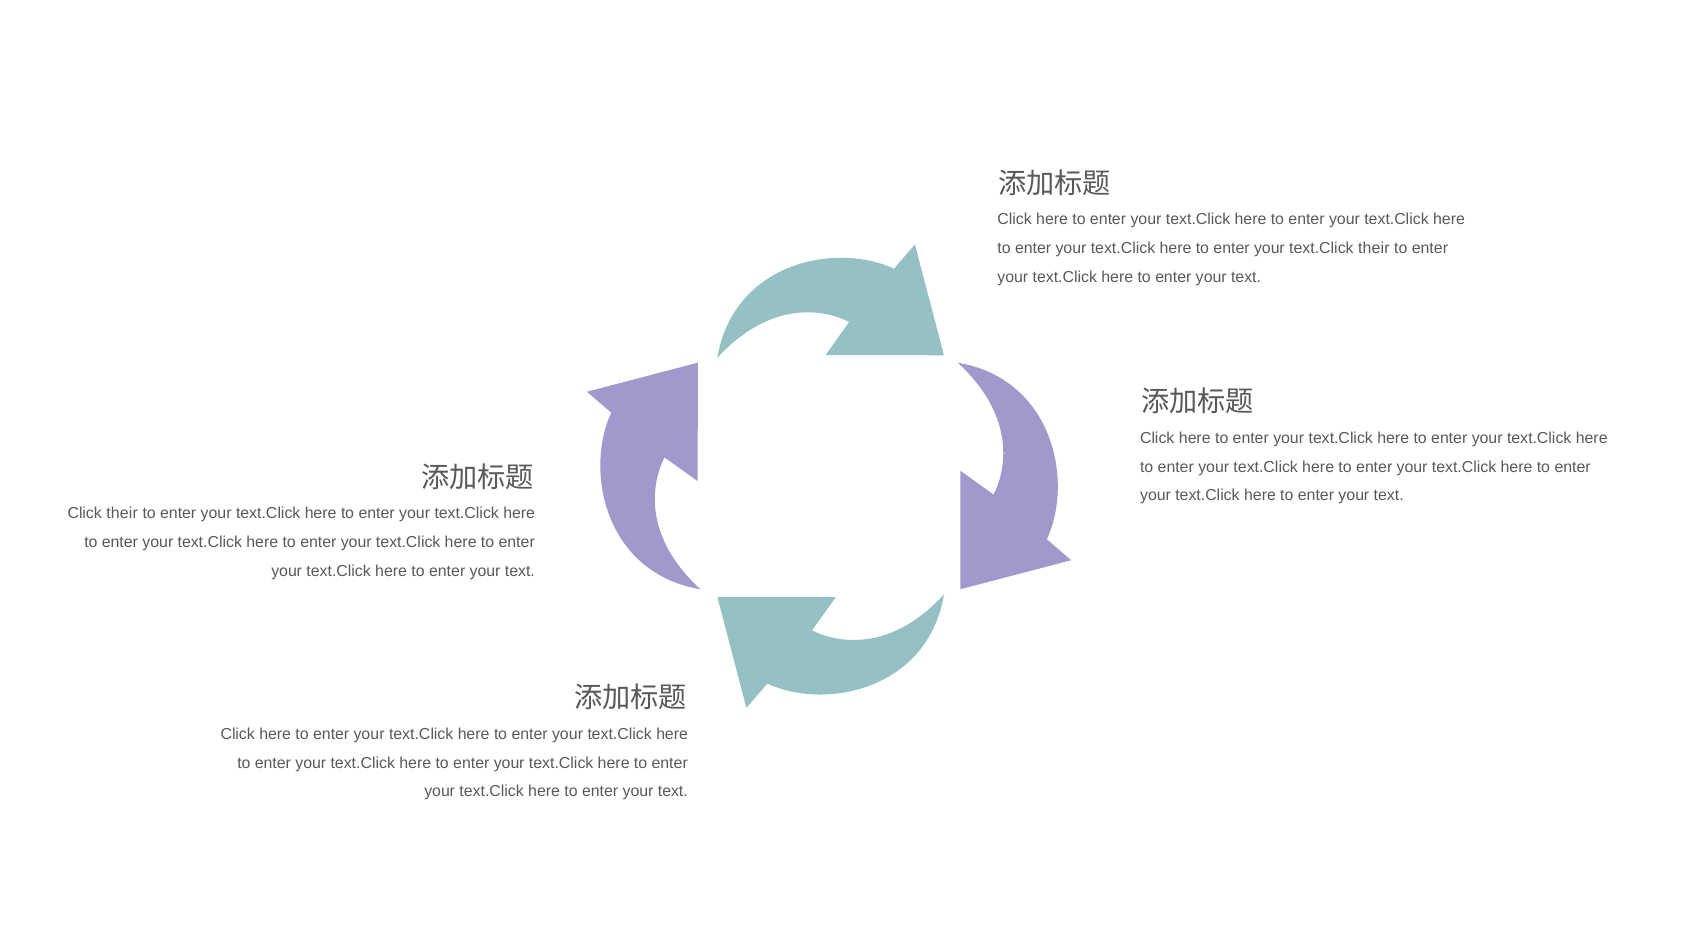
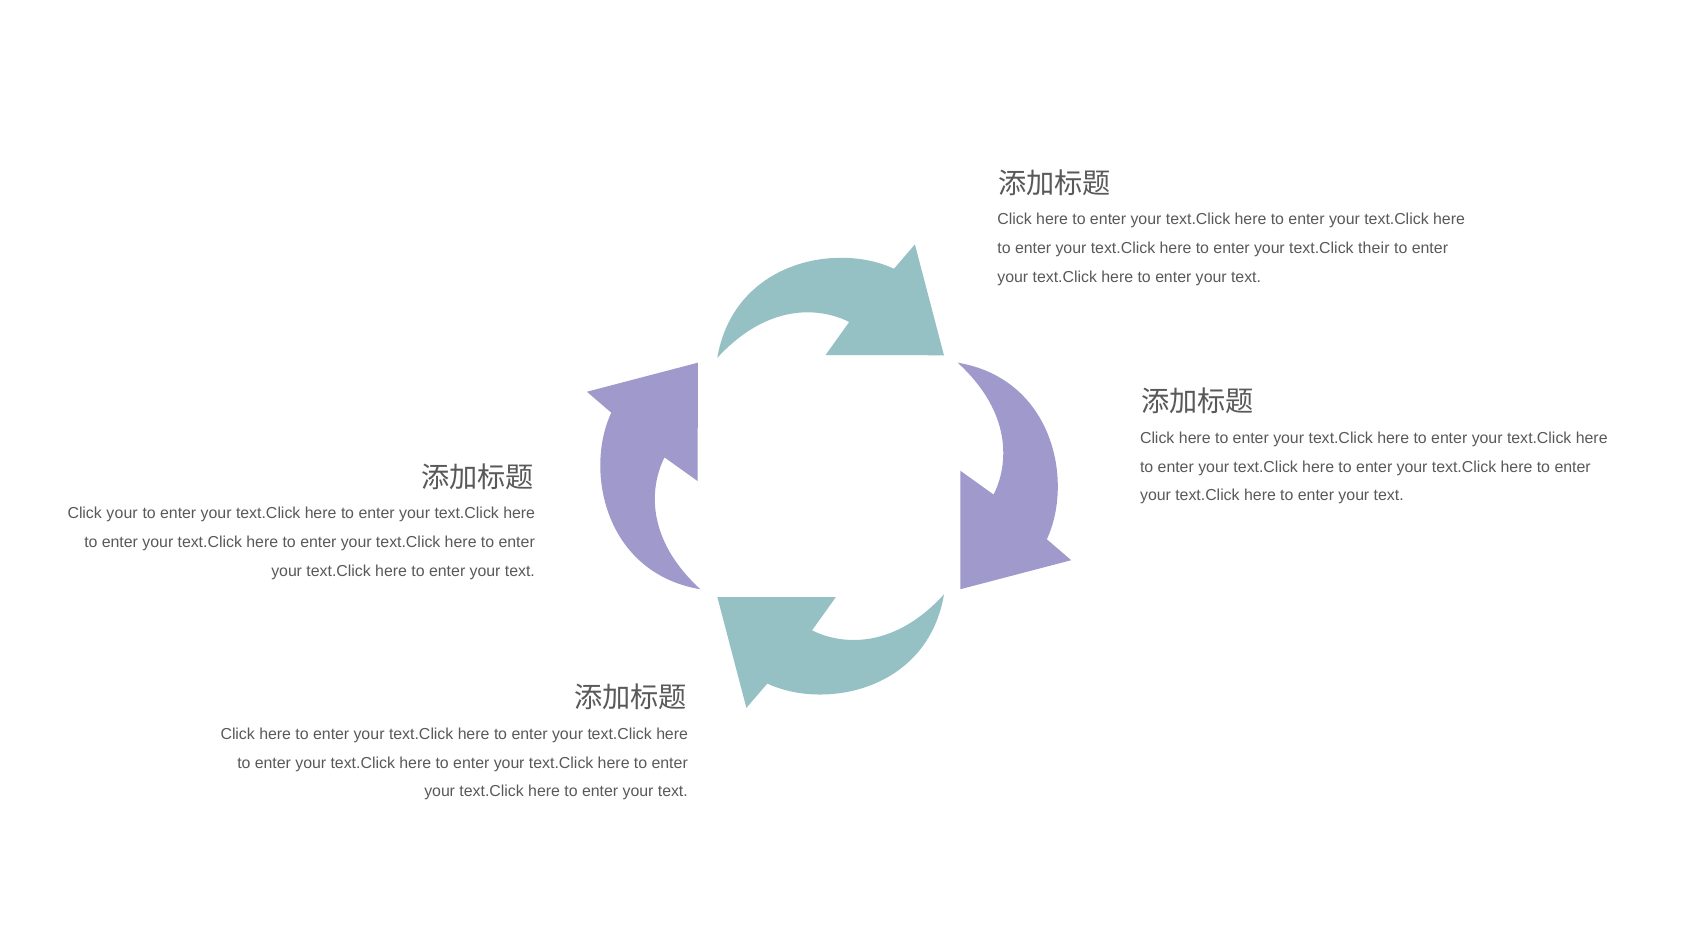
Click their: their -> your (122, 514)
